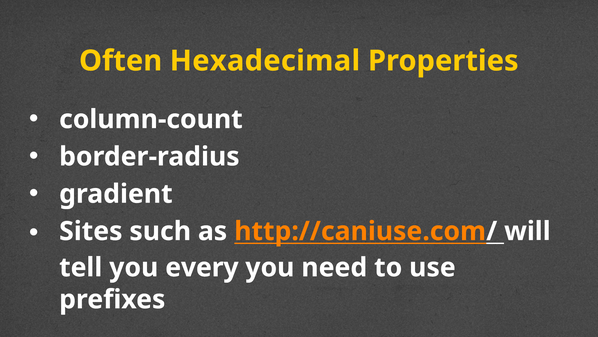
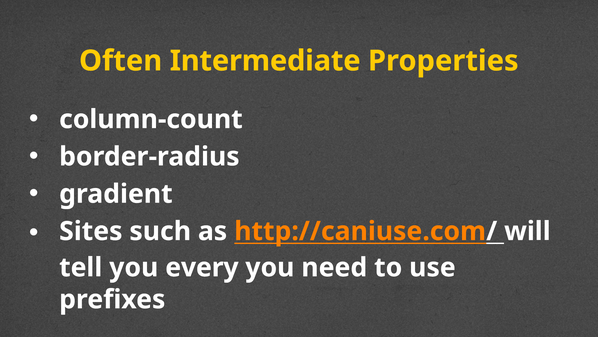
Hexadecimal: Hexadecimal -> Intermediate (265, 61)
